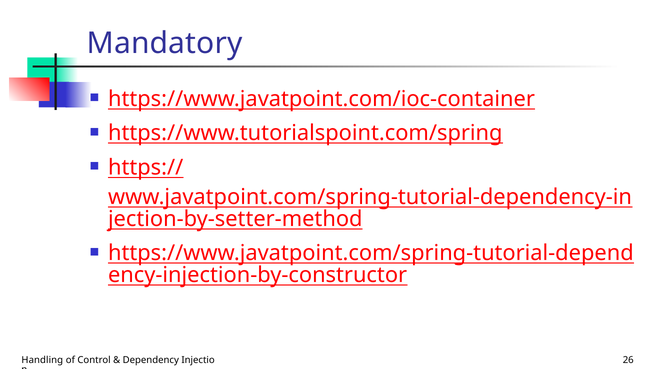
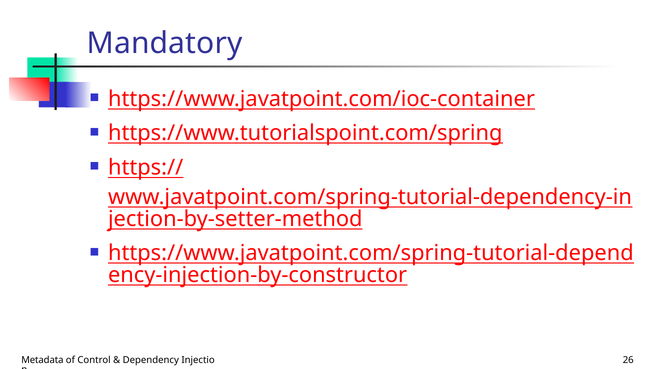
Handling: Handling -> Metadata (42, 359)
